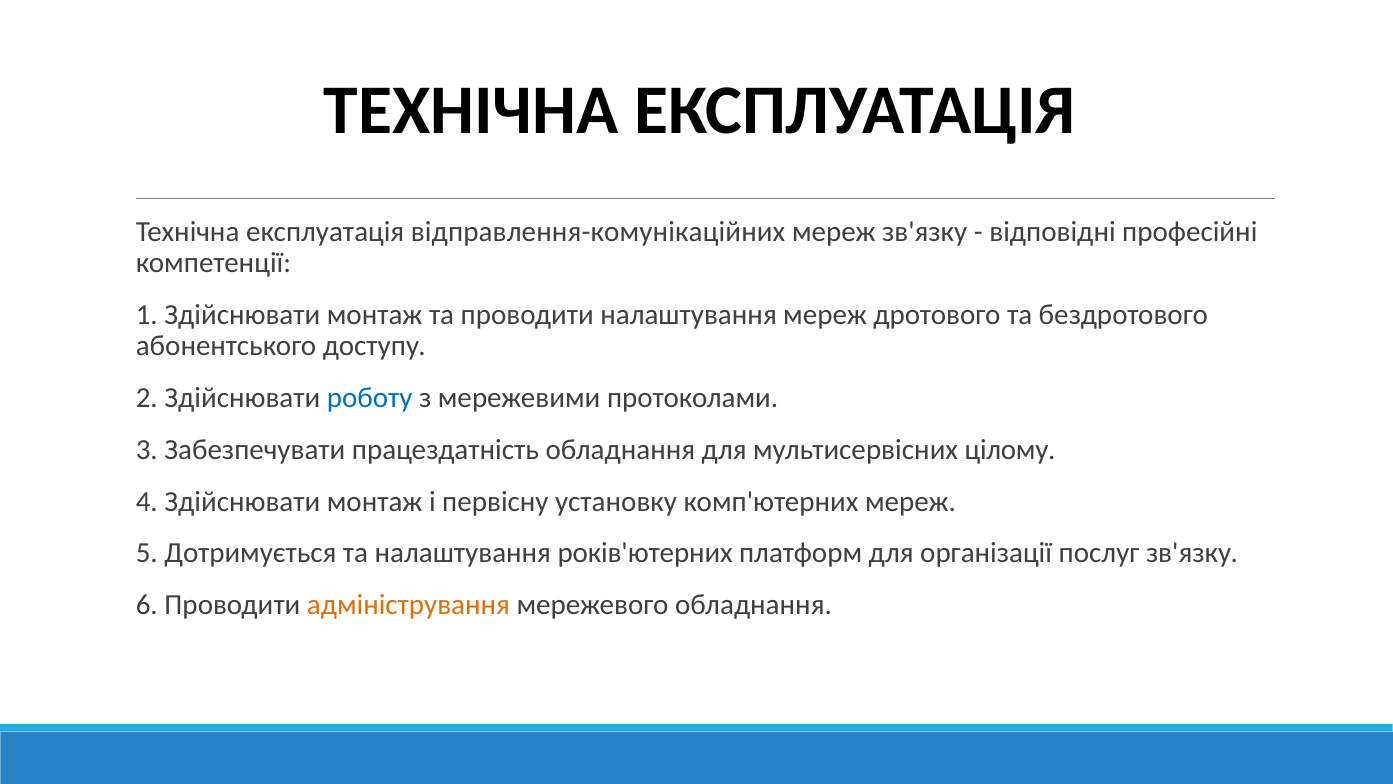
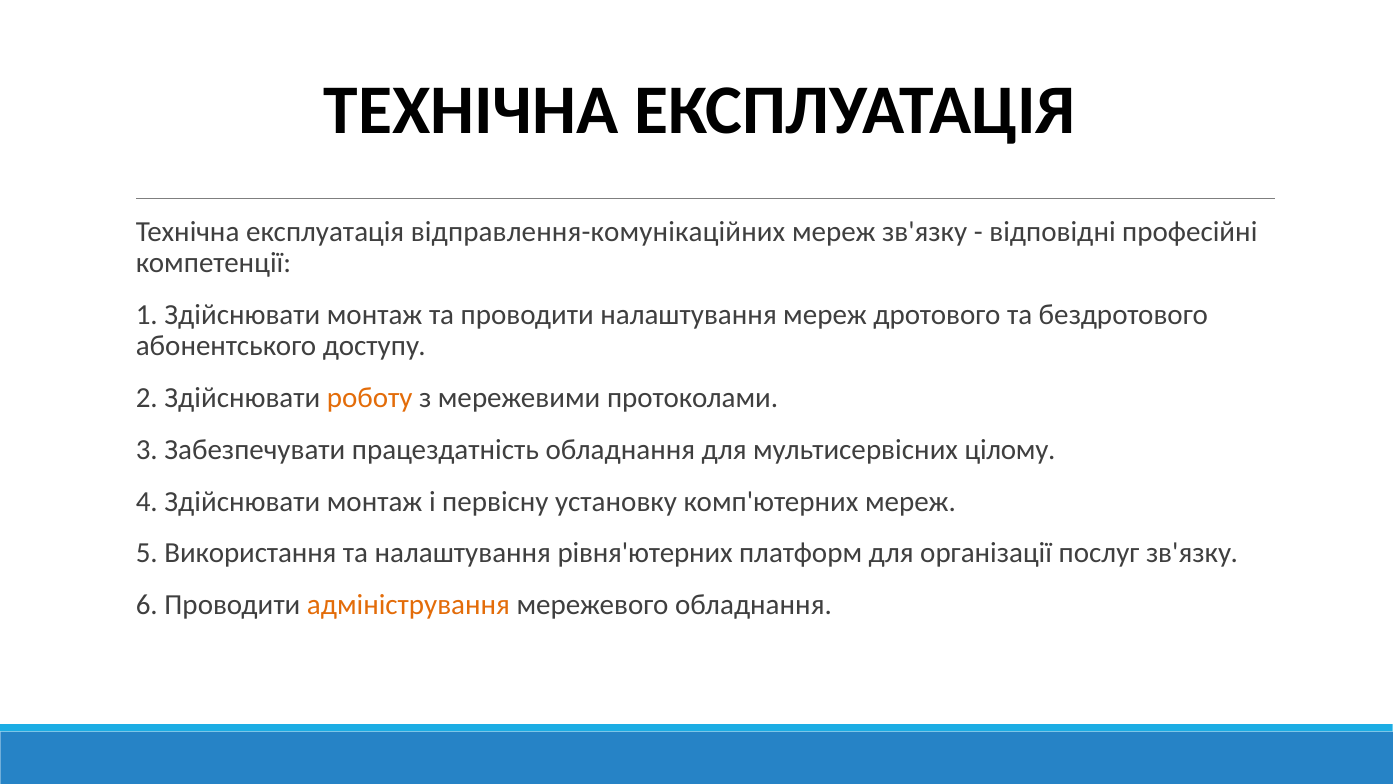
роботу colour: blue -> orange (370, 398)
Дотримується: Дотримується -> Використання (250, 553)
років'ютерних: років'ютерних -> рівня'ютерних (645, 553)
